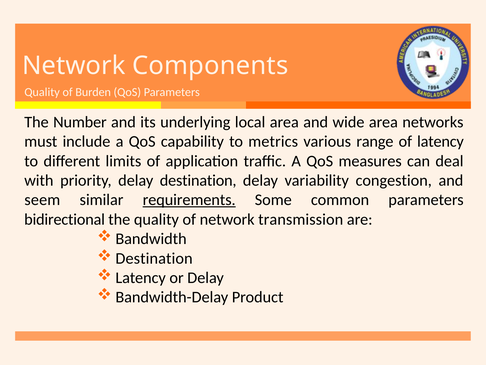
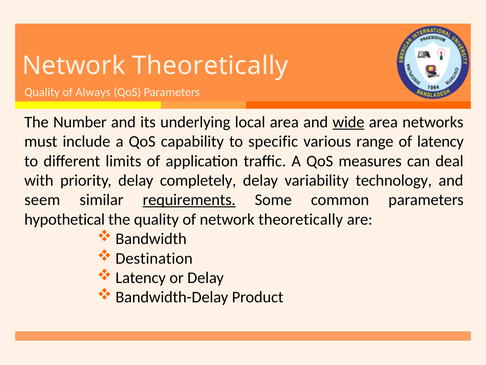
Components: Components -> Theoretically (210, 66)
Burden: Burden -> Always (93, 92)
wide underline: none -> present (349, 122)
metrics: metrics -> specific (273, 141)
delay destination: destination -> completely (198, 180)
congestion: congestion -> technology (394, 180)
bidirectional: bidirectional -> hypothetical (65, 219)
of network transmission: transmission -> theoretically (301, 219)
